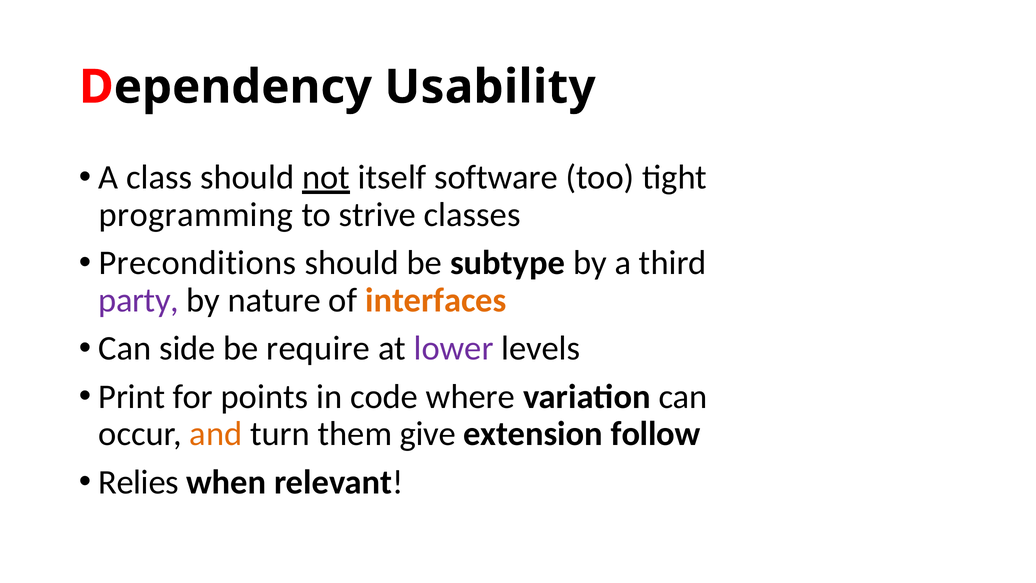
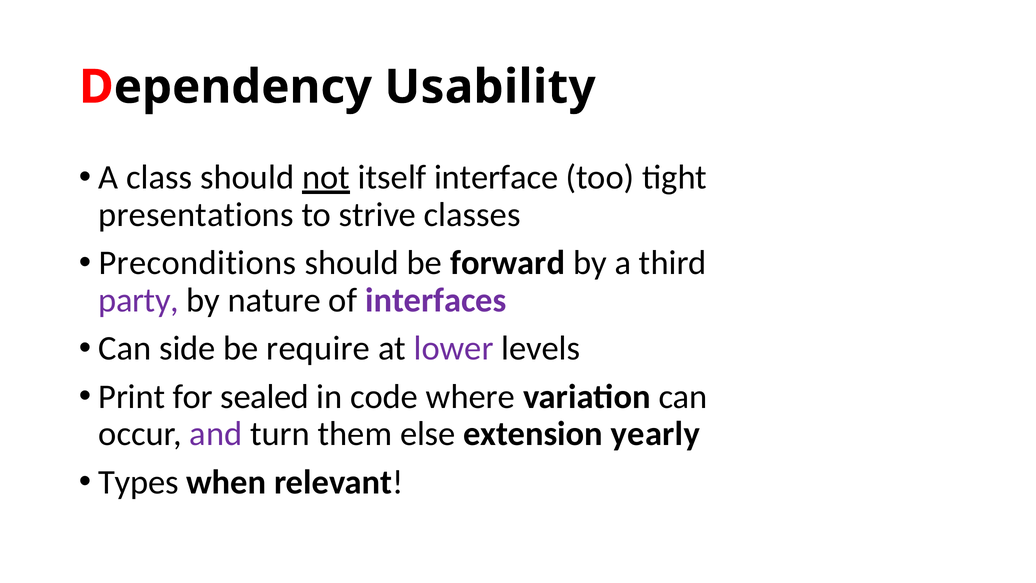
software: software -> interface (496, 177)
programming: programming -> presentations (196, 215)
subtype: subtype -> forward (508, 263)
interfaces colour: orange -> purple (436, 300)
points: points -> sealed (265, 396)
and colour: orange -> purple (216, 434)
give: give -> else (428, 434)
follow: follow -> yearly (655, 434)
Relies: Relies -> Types (138, 482)
